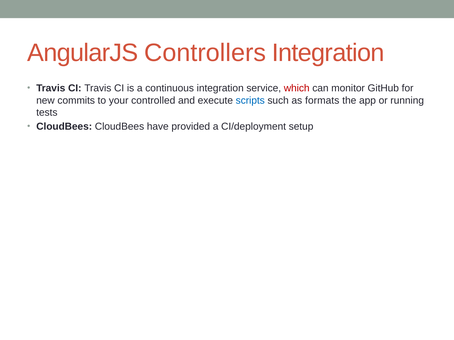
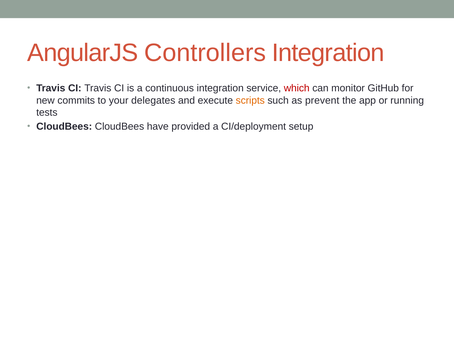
controlled: controlled -> delegates (153, 101)
scripts colour: blue -> orange (250, 101)
formats: formats -> prevent (322, 101)
